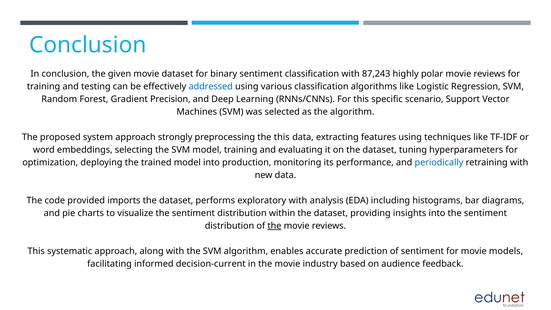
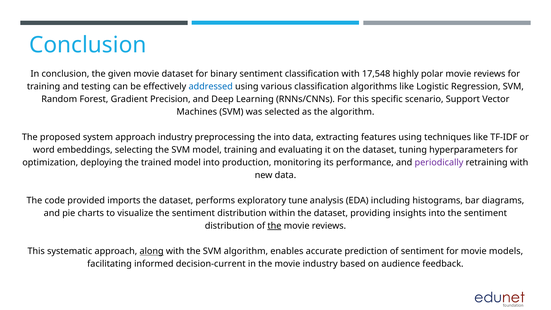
87,243: 87,243 -> 17,548 (376, 74)
approach strongly: strongly -> industry (175, 137)
the this: this -> into (282, 137)
periodically colour: blue -> purple (439, 162)
exploratory with: with -> tune (298, 200)
along underline: none -> present (152, 251)
